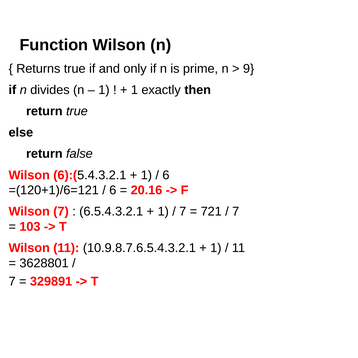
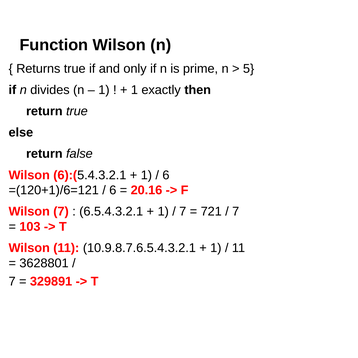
9: 9 -> 5 (249, 69)
